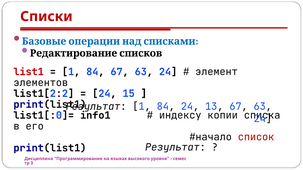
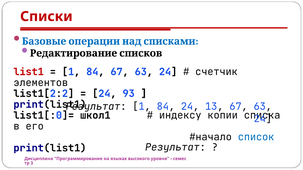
элемент: элемент -> счетчик (217, 72)
15: 15 -> 93 (129, 94)
info1: info1 -> школ1 (95, 116)
список colour: red -> blue (256, 137)
